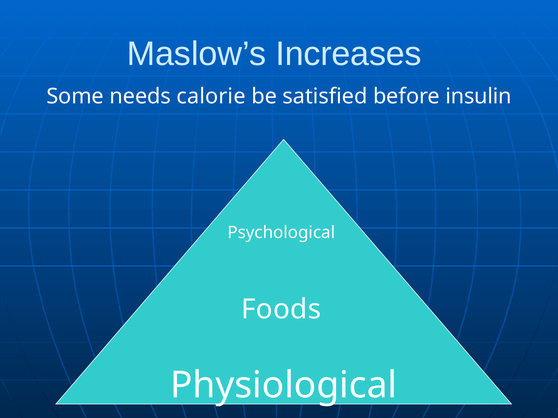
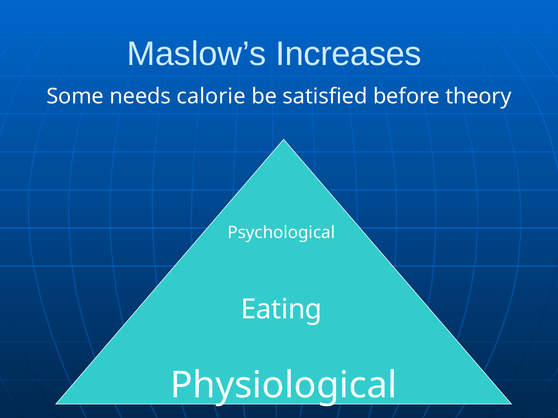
insulin: insulin -> theory (478, 96)
Foods: Foods -> Eating (281, 310)
